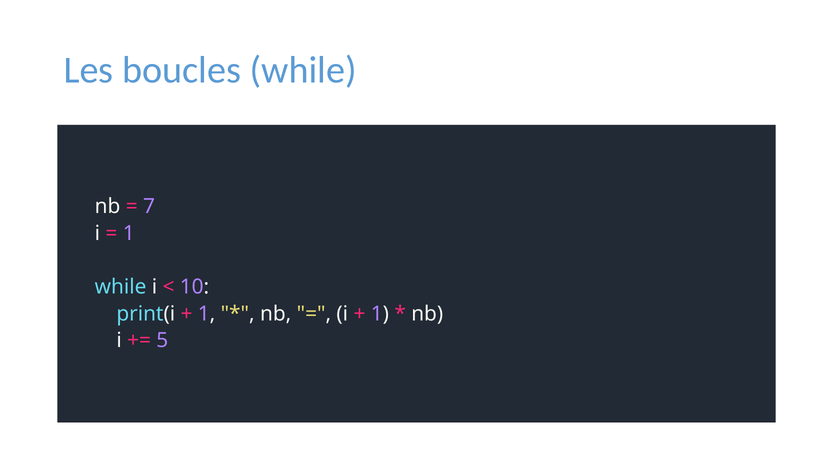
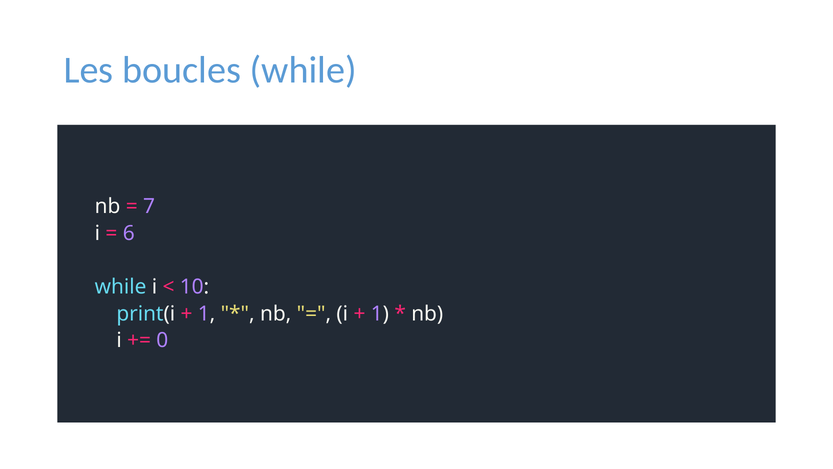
1: 1 -> 6 (129, 233)
5: 5 -> 0 (162, 340)
